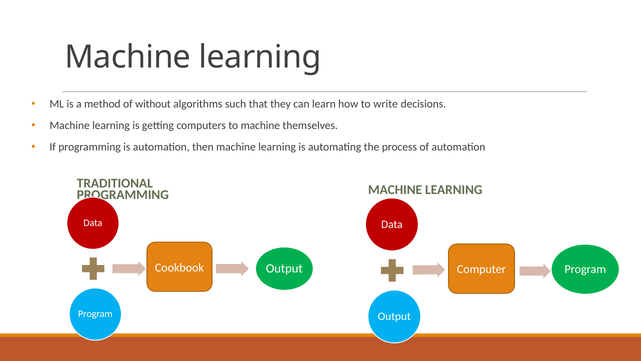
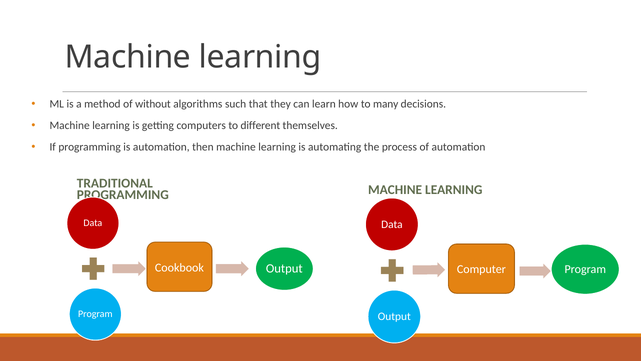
write: write -> many (386, 104)
to machine: machine -> different (260, 125)
